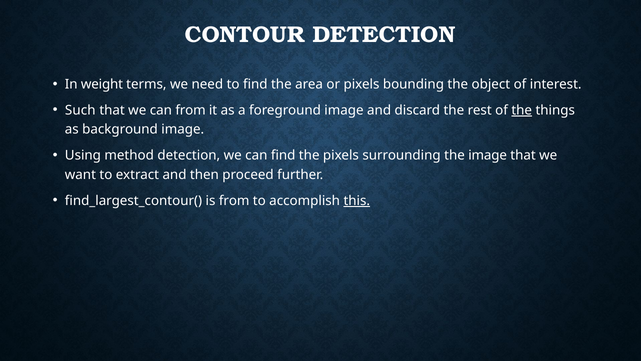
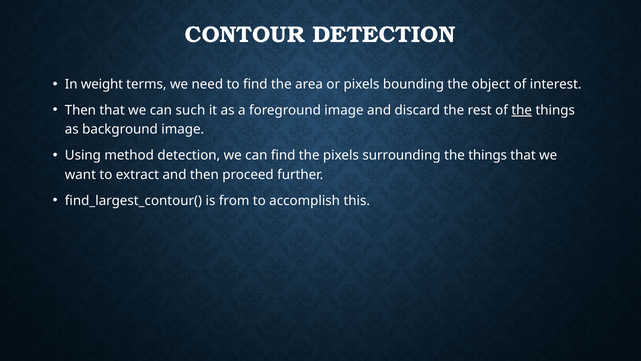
Such: Such -> Then (80, 110)
can from: from -> such (190, 110)
surrounding the image: image -> things (488, 155)
this underline: present -> none (357, 200)
